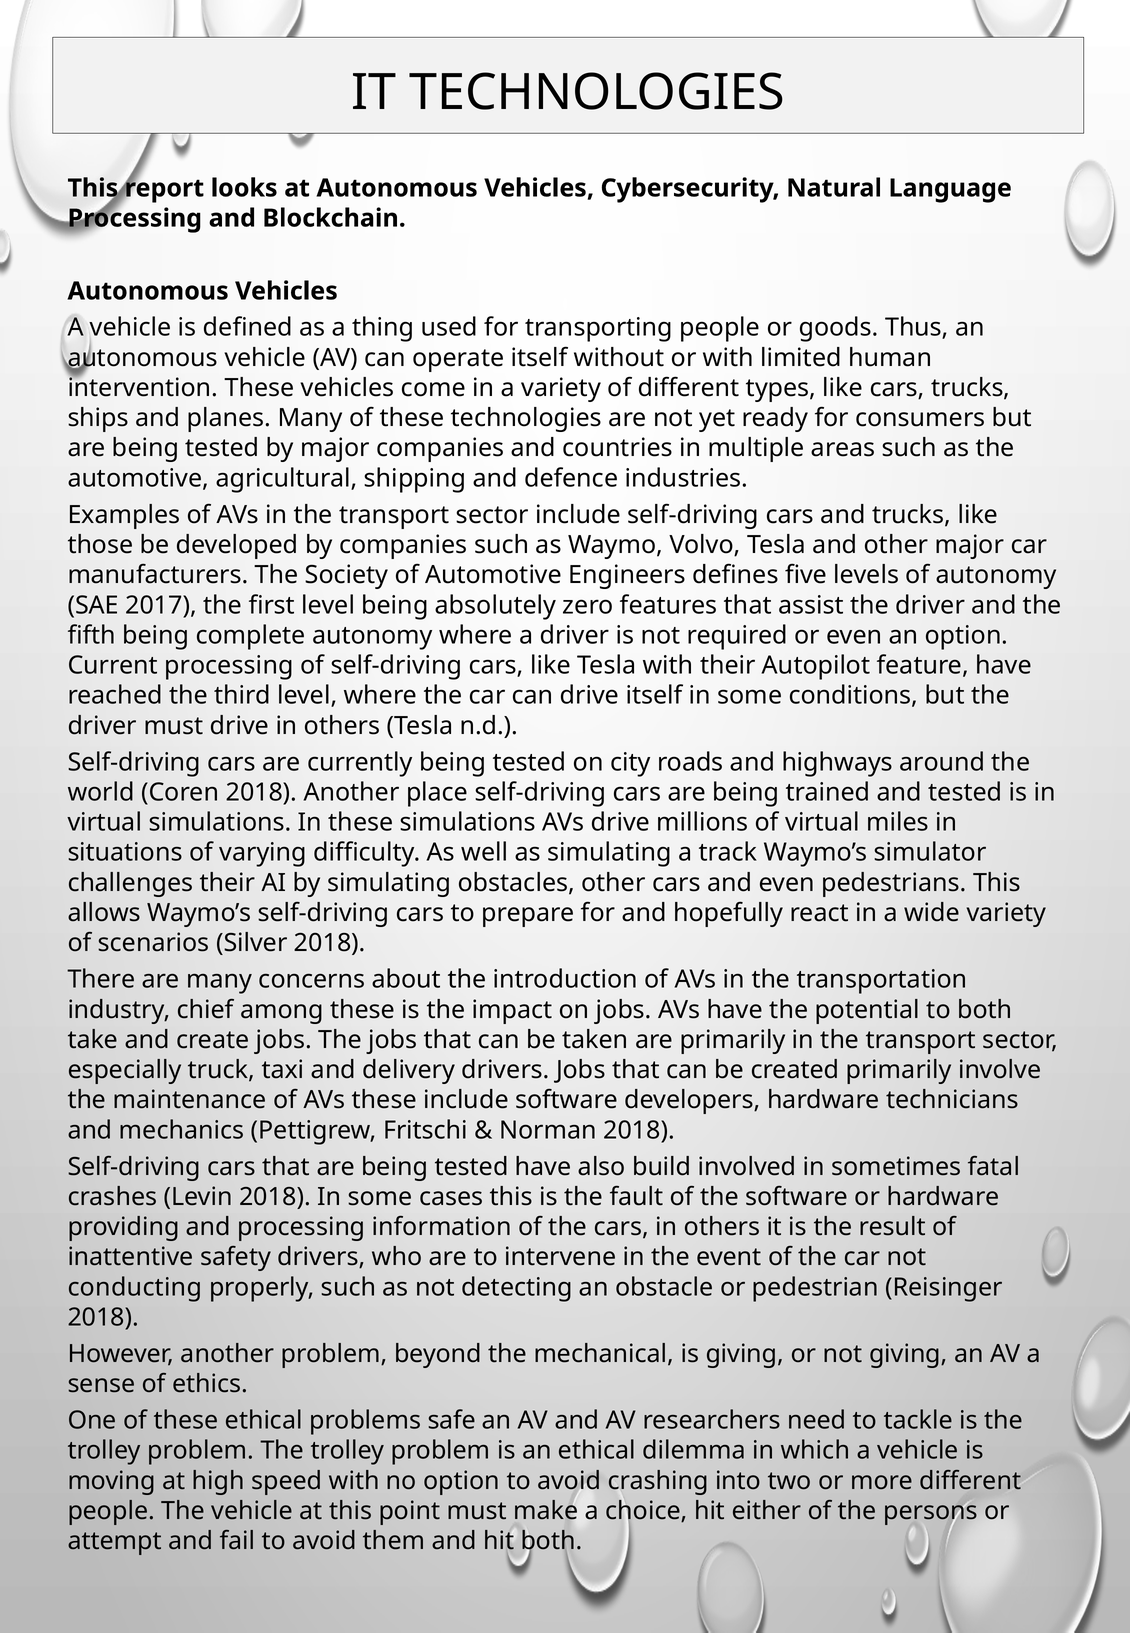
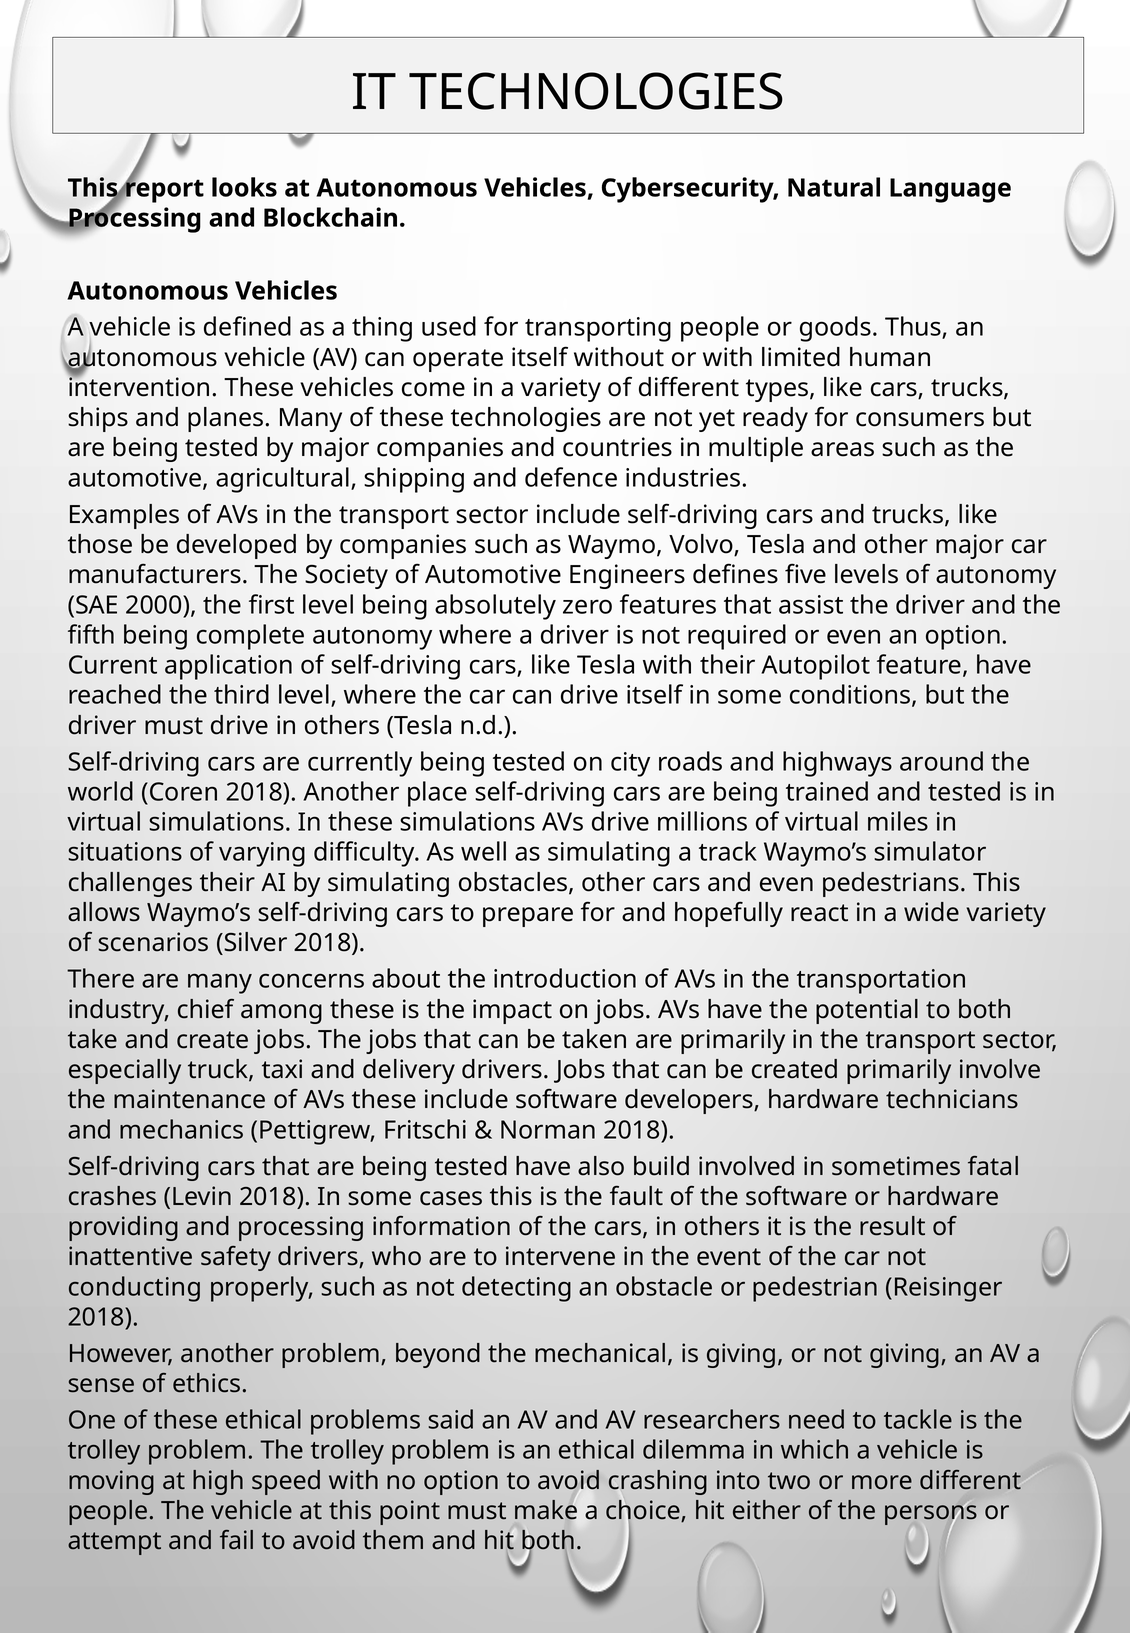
2017: 2017 -> 2000 (161, 605)
Current processing: processing -> application (229, 665)
safe: safe -> said (452, 1420)
